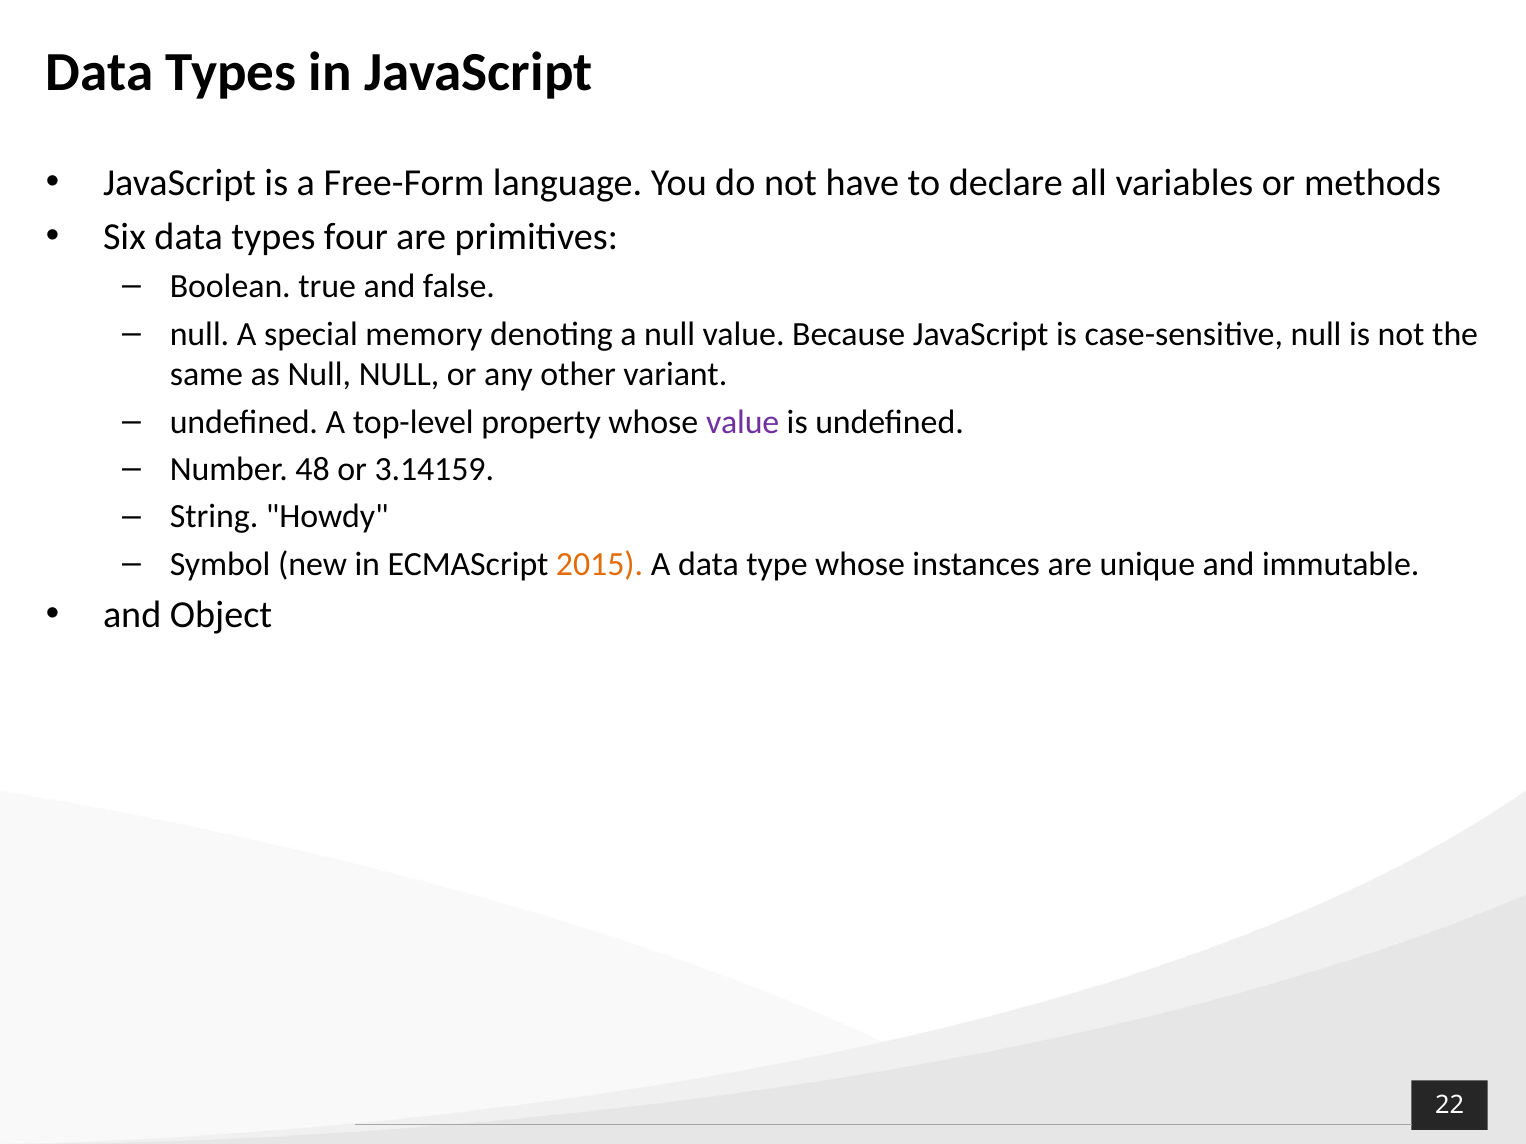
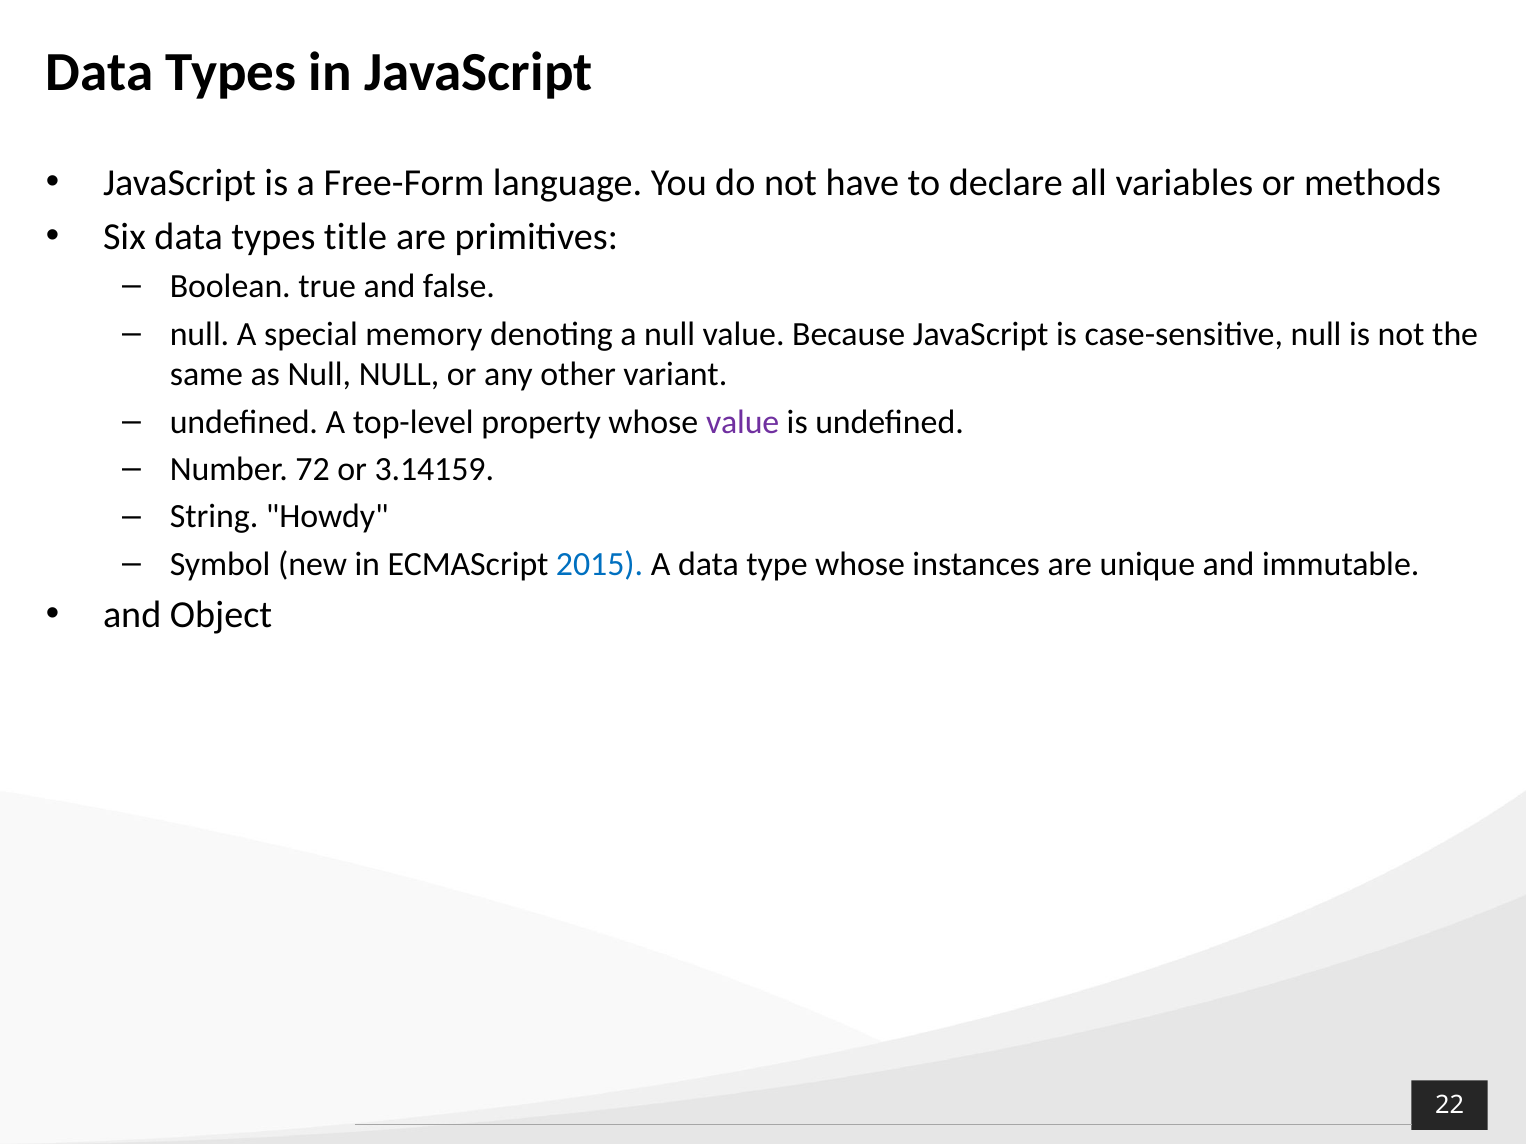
four: four -> title (356, 237)
48: 48 -> 72 (313, 470)
2015 colour: orange -> blue (600, 564)
